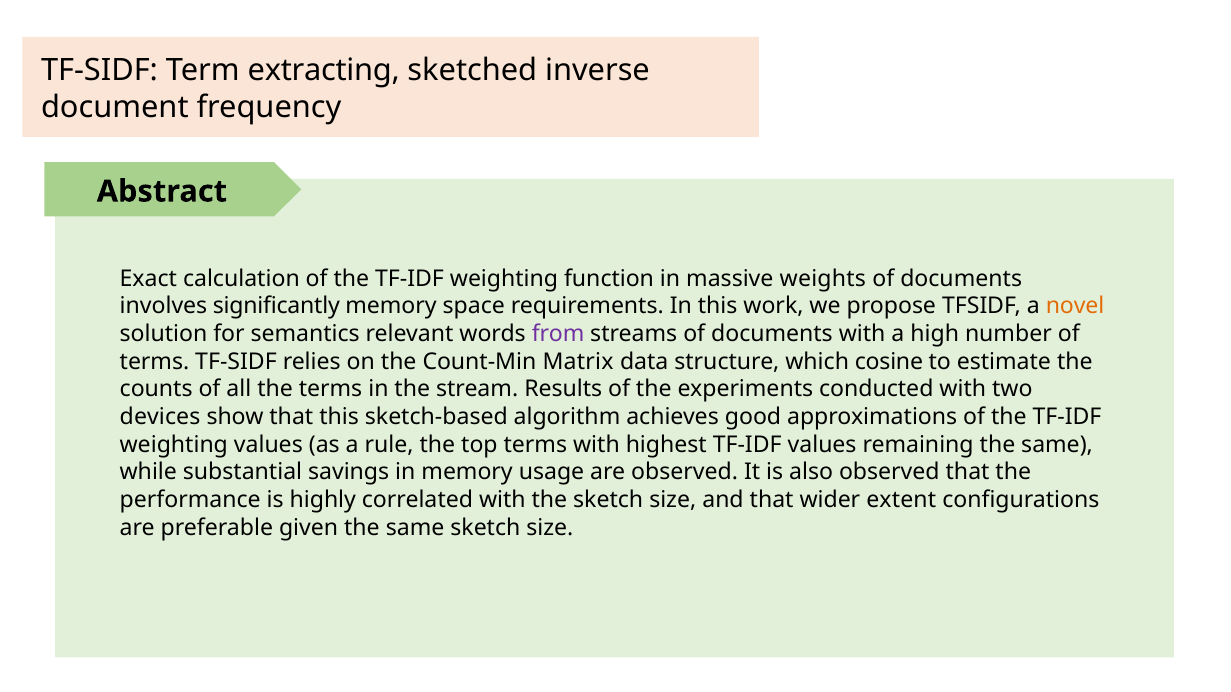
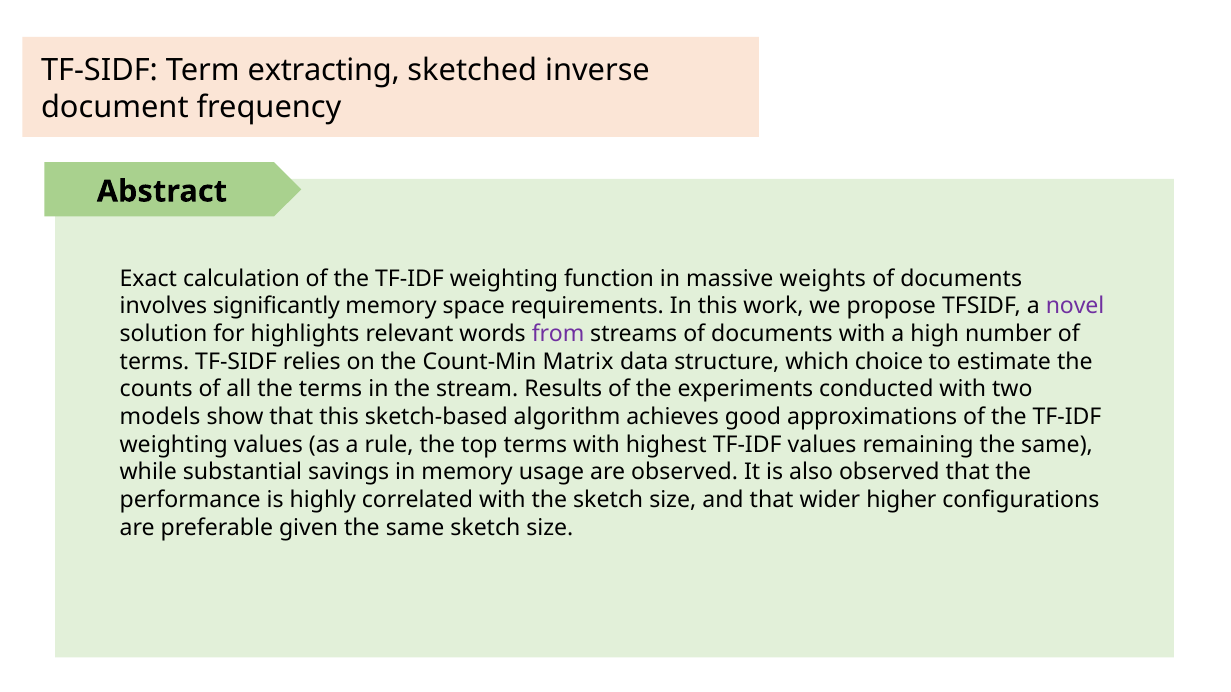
novel colour: orange -> purple (1075, 306)
semantics: semantics -> highlights (305, 334)
cosine: cosine -> choice (889, 362)
devices: devices -> models (160, 417)
extent: extent -> higher (901, 500)
